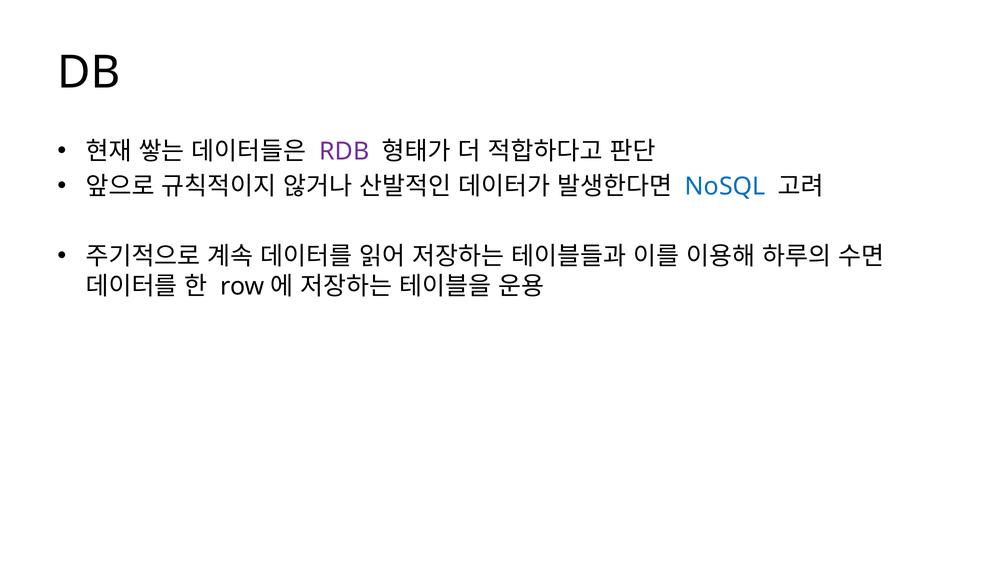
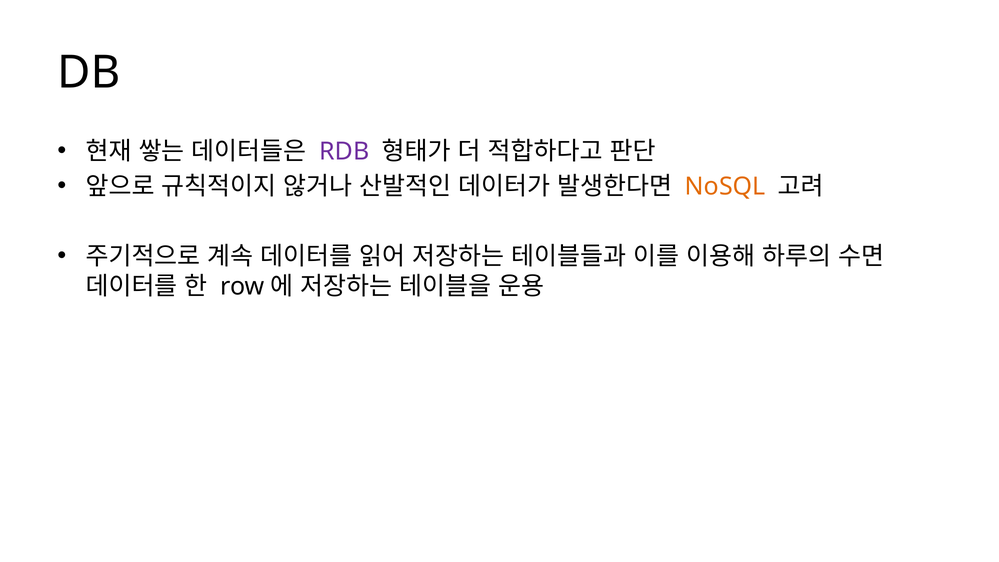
NoSQL colour: blue -> orange (725, 187)
